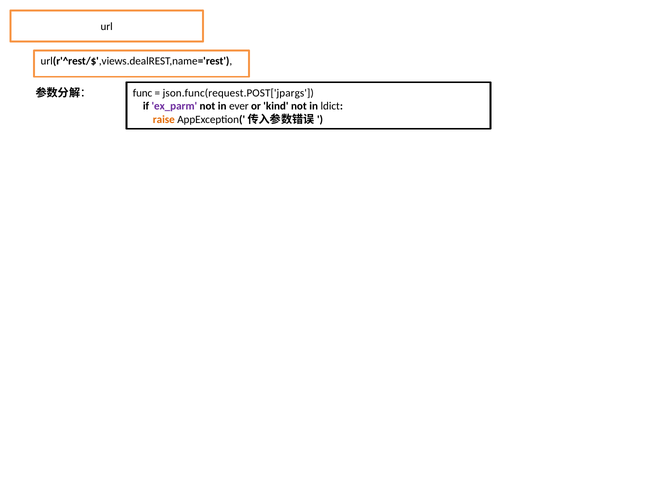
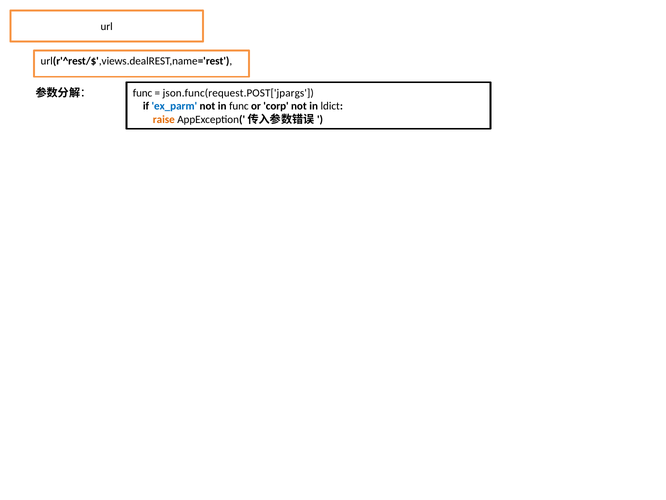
ex_parm colour: purple -> blue (174, 106)
in ever: ever -> func (239, 106)
kind: kind -> corp (276, 106)
